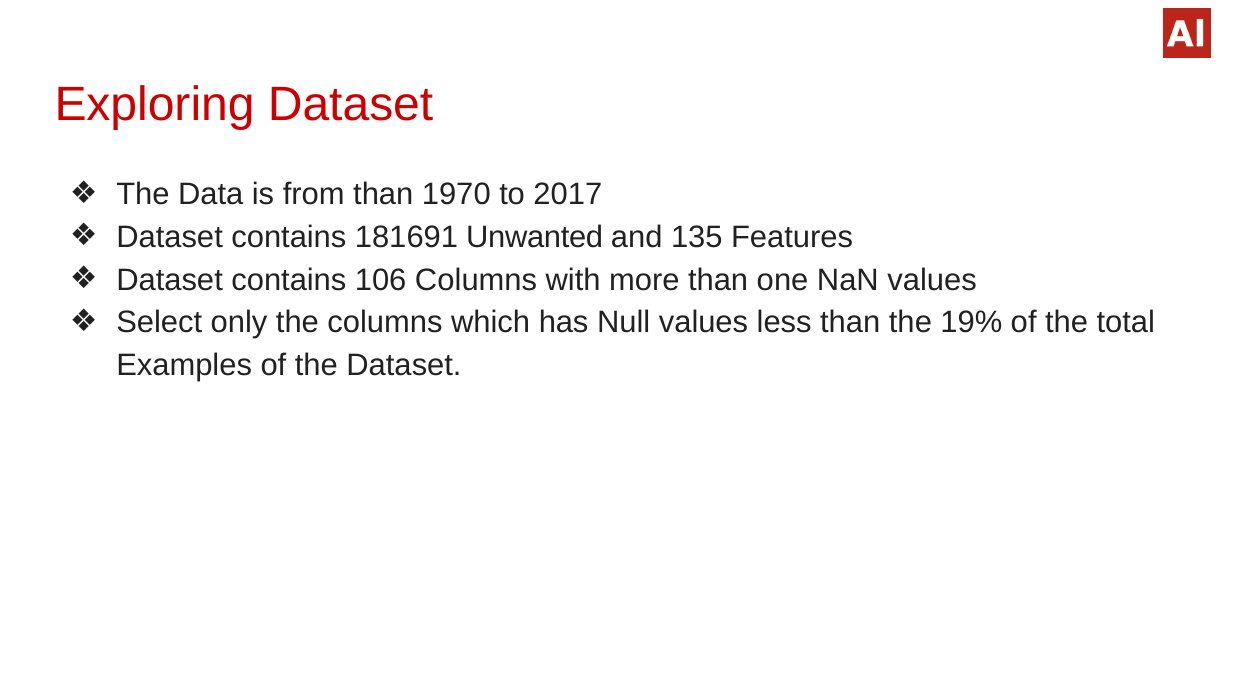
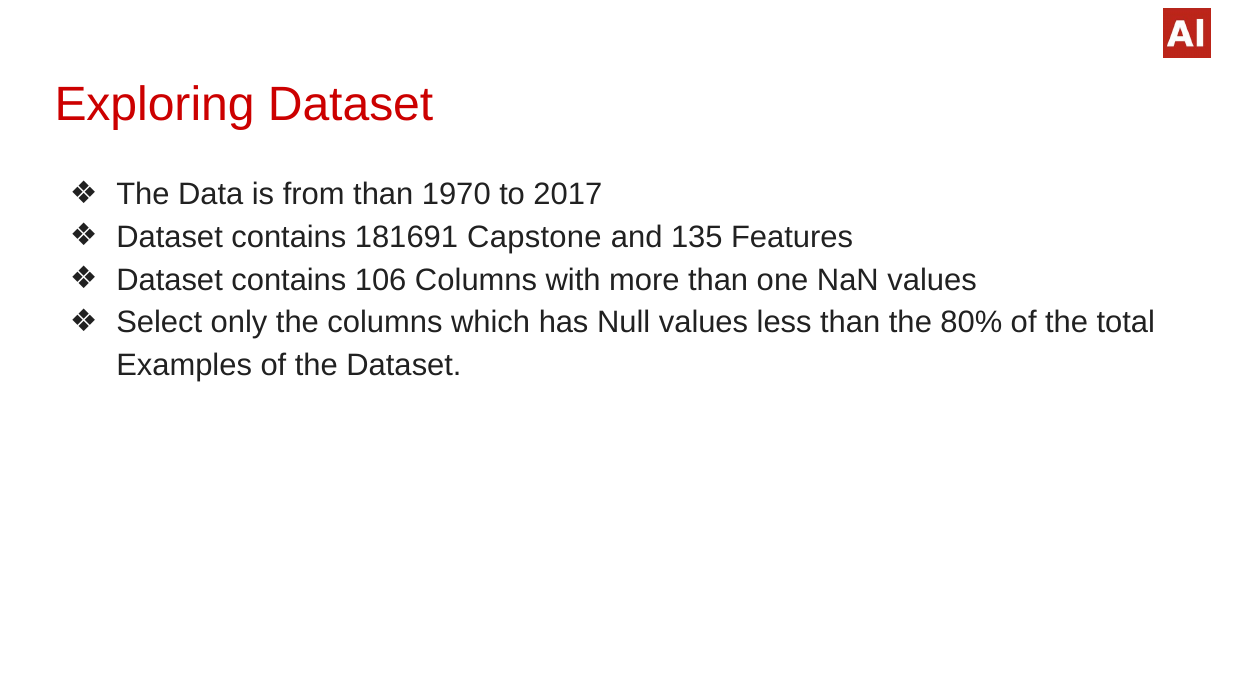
Unwanted: Unwanted -> Capstone (534, 237)
19%: 19% -> 80% (971, 323)
